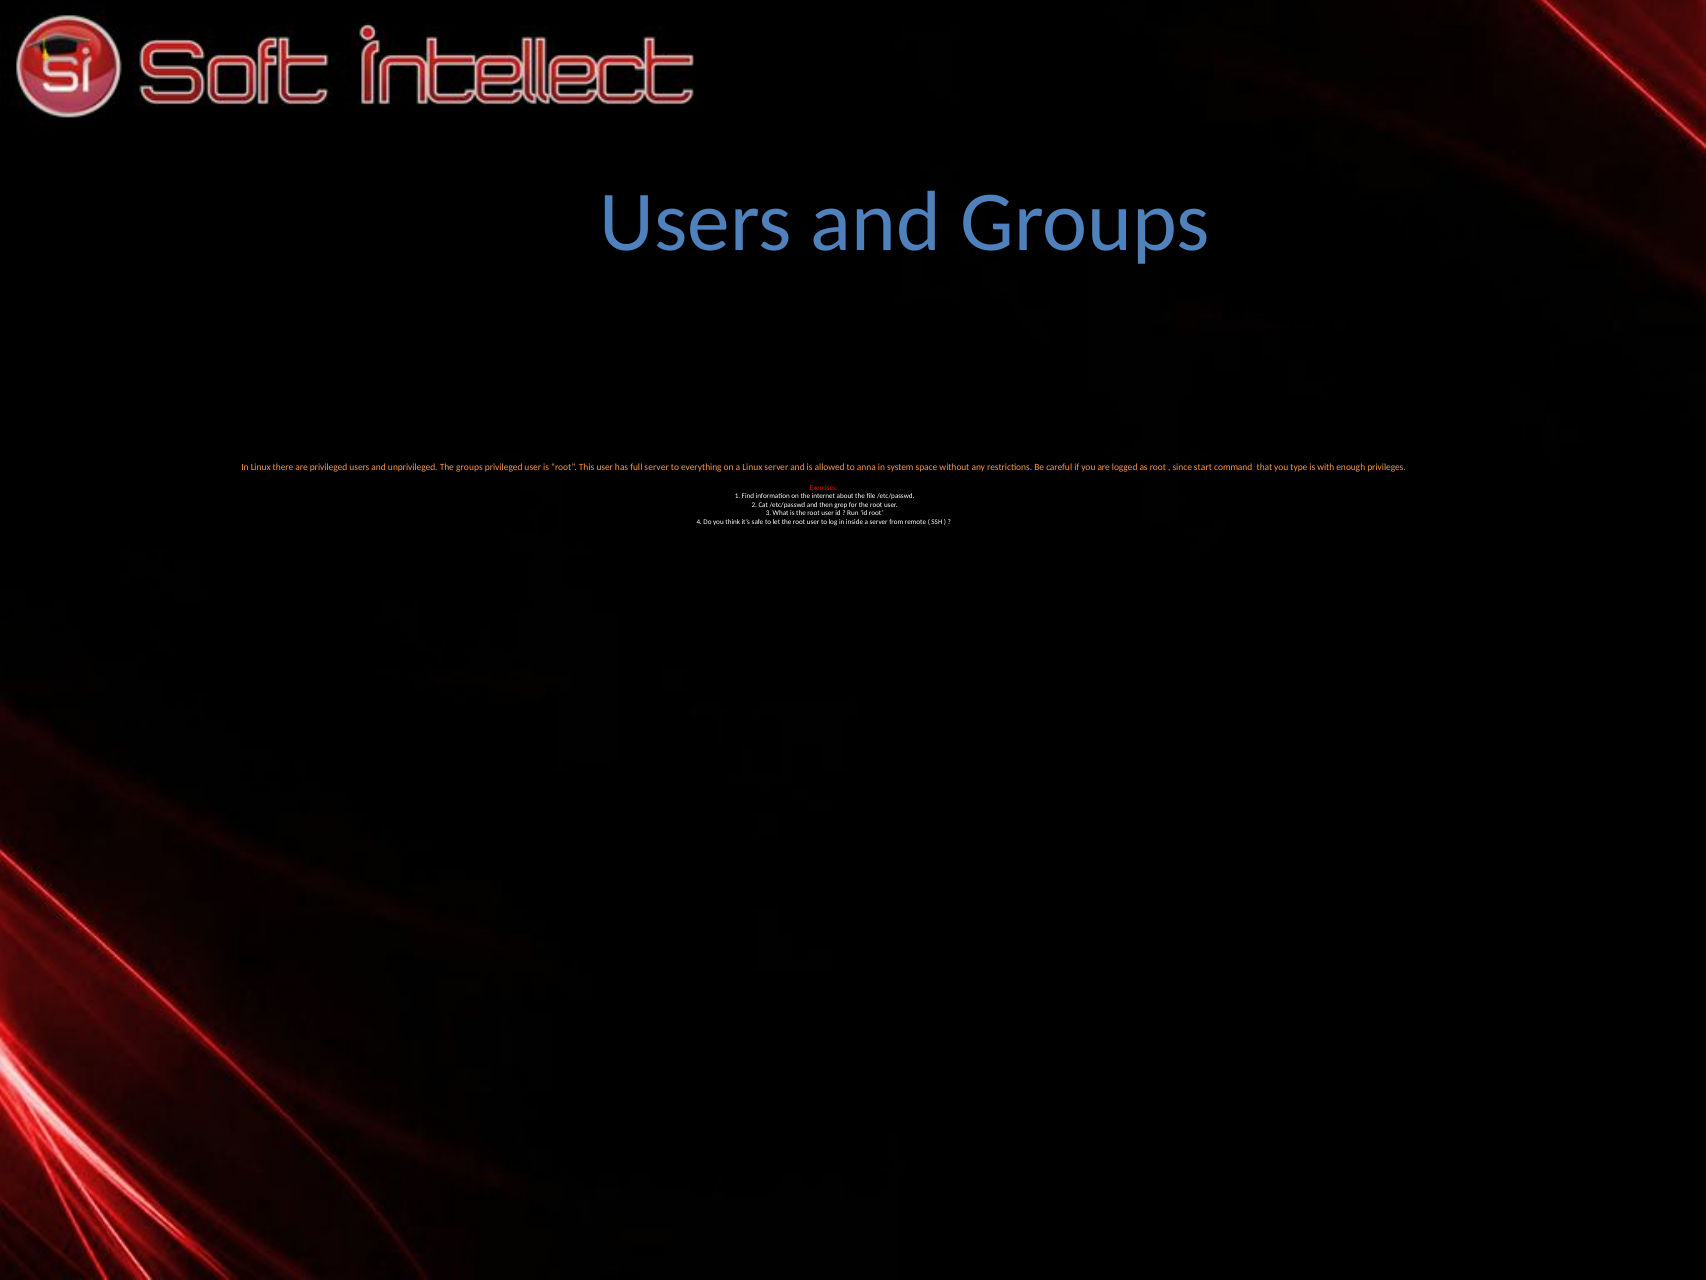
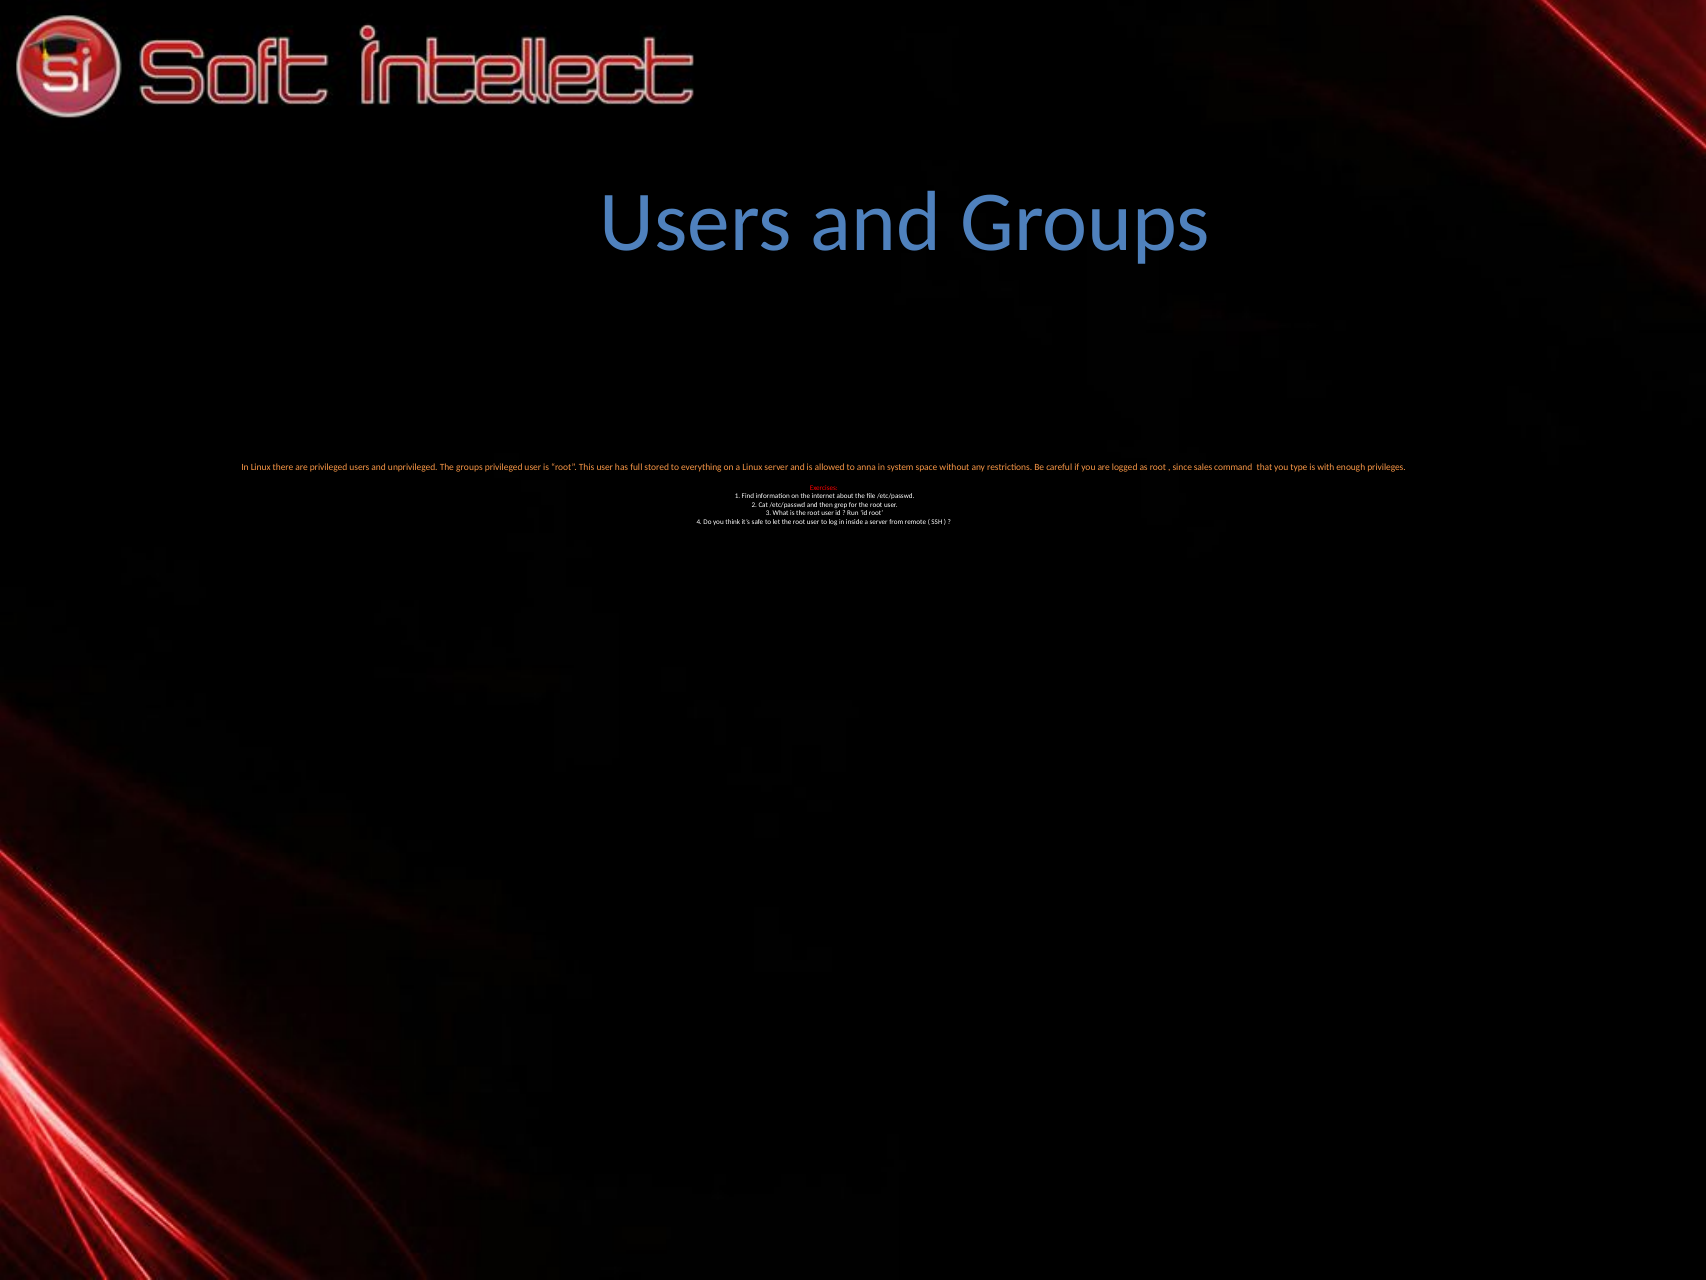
full server: server -> stored (657, 467)
start: start -> sales (1203, 467)
